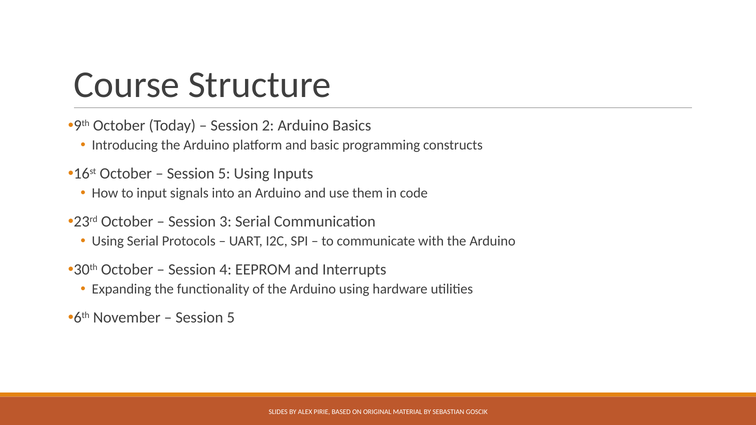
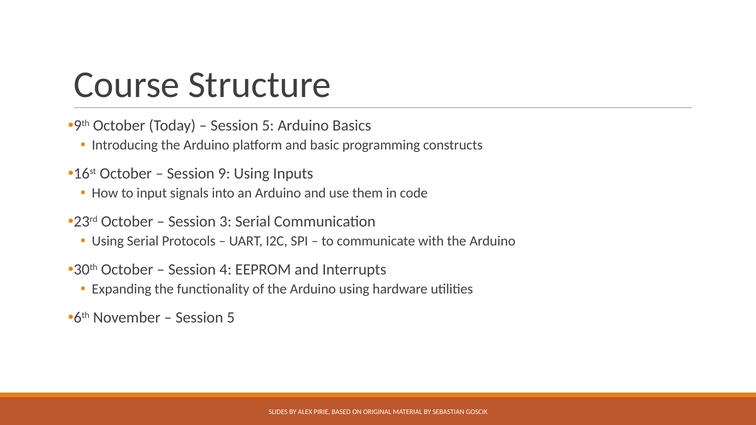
2: 2 -> 5 (268, 126)
5: 5 -> 9 (224, 174)
